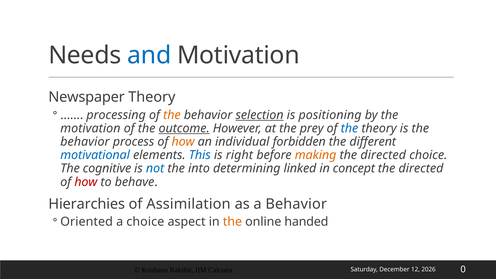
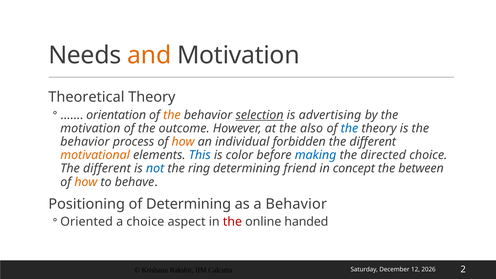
and colour: blue -> orange (149, 55)
Newspaper: Newspaper -> Theoretical (86, 97)
processing: processing -> orientation (116, 115)
positioning: positioning -> advertising (330, 115)
outcome underline: present -> none (184, 128)
prey: prey -> also (312, 128)
motivational colour: blue -> orange (95, 155)
right: right -> color (239, 155)
making colour: orange -> blue (316, 155)
cognitive: cognitive -> different (107, 169)
into: into -> ring (199, 169)
linked: linked -> friend (300, 169)
directed: directed -> between (421, 169)
how colour: red -> orange (86, 182)
Hierarchies: Hierarchies -> Positioning (87, 204)
of Assimilation: Assimilation -> Determining (189, 204)
the colour: orange -> red (232, 222)
0: 0 -> 2 (463, 270)
